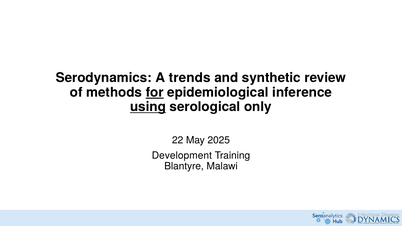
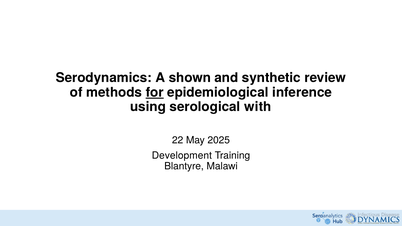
trends: trends -> shown (190, 78)
using underline: present -> none (148, 107)
only: only -> with (258, 107)
